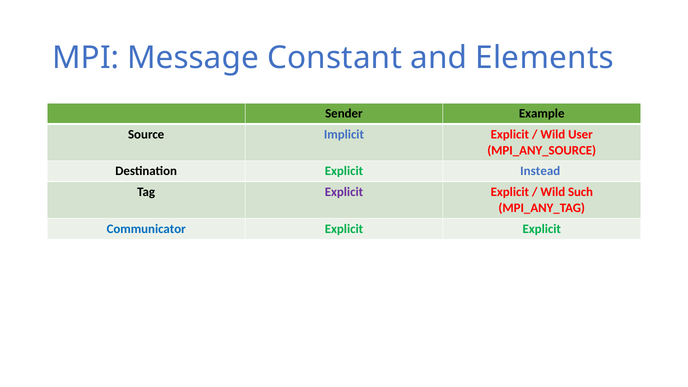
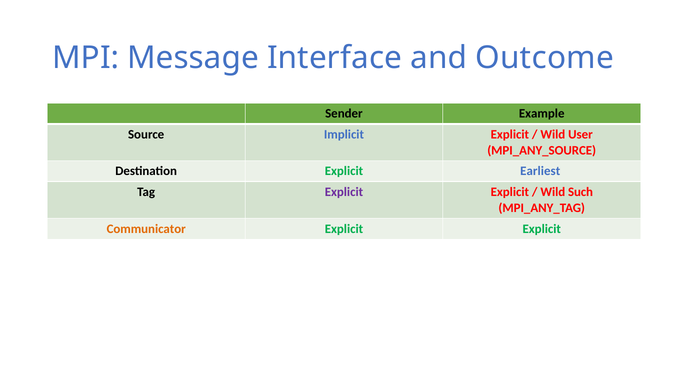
Constant: Constant -> Interface (335, 58)
Elements: Elements -> Outcome (545, 58)
Instead: Instead -> Earliest (540, 171)
Communicator colour: blue -> orange (146, 229)
